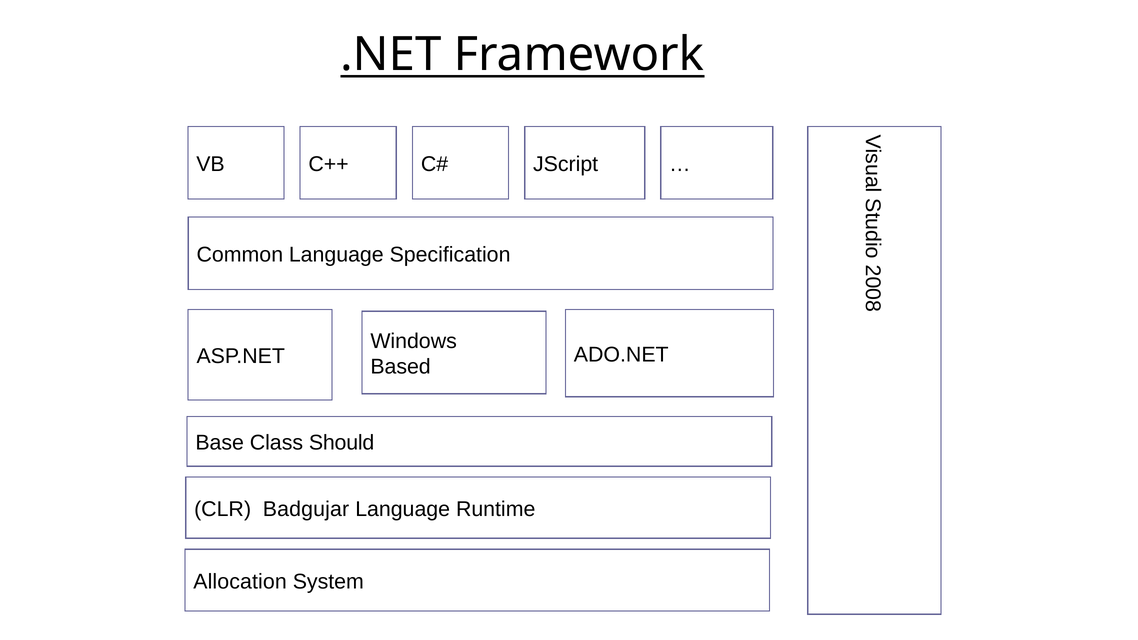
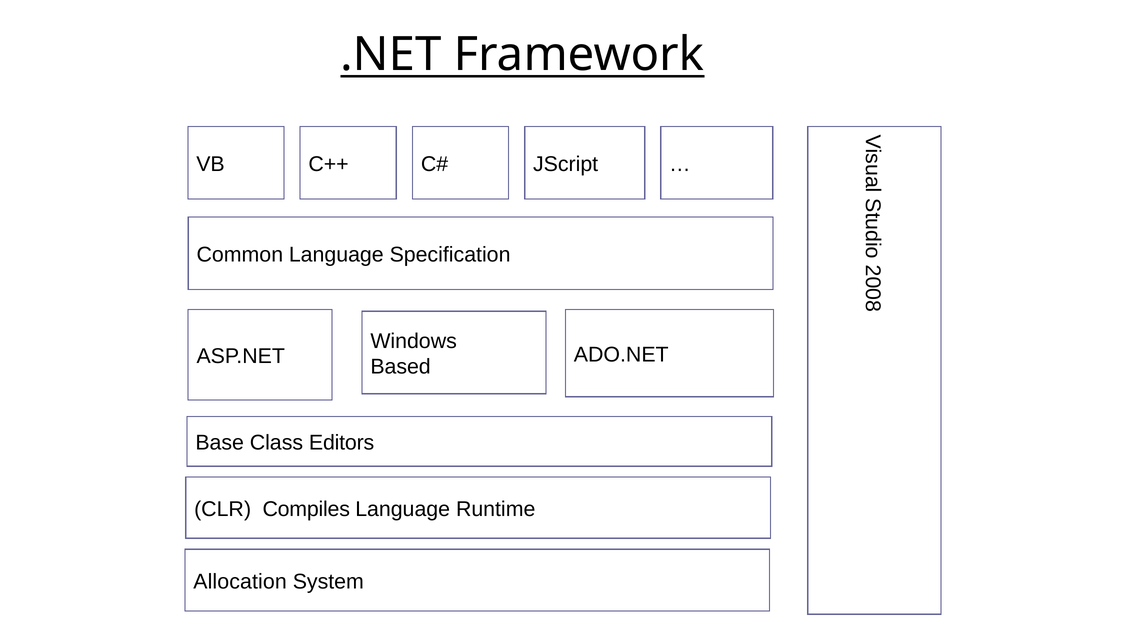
Should: Should -> Editors (342, 443)
Badgujar: Badgujar -> Compiles (306, 509)
